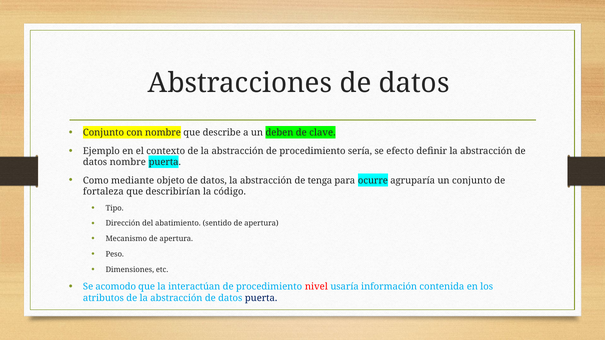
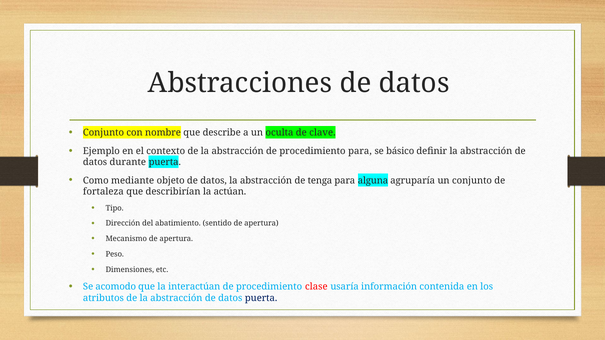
deben: deben -> oculta (279, 133)
procedimiento sería: sería -> para (360, 151)
efecto: efecto -> básico (400, 151)
datos nombre: nombre -> durante (128, 162)
ocurre: ocurre -> alguna (373, 181)
código: código -> actúan (230, 192)
nivel: nivel -> clase (316, 287)
